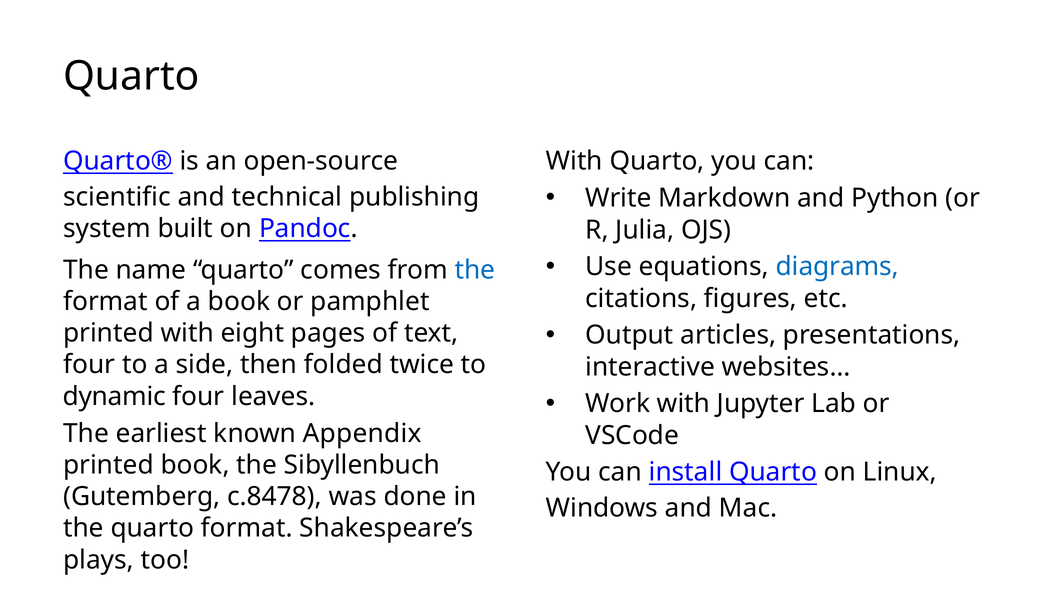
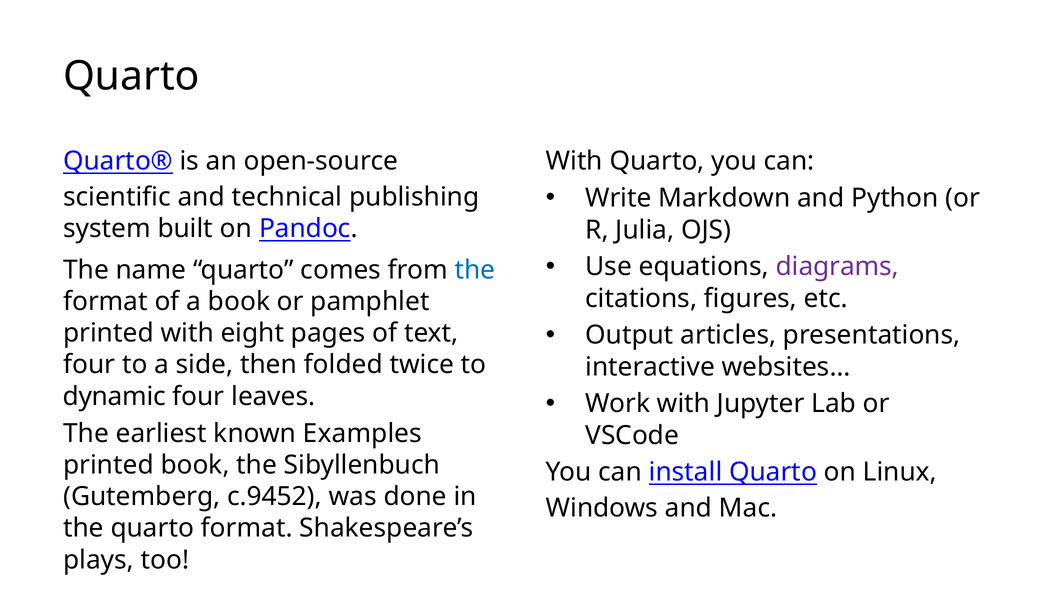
diagrams colour: blue -> purple (837, 266)
Appendix: Appendix -> Examples (362, 433)
c.8478: c.8478 -> c.9452 (274, 496)
